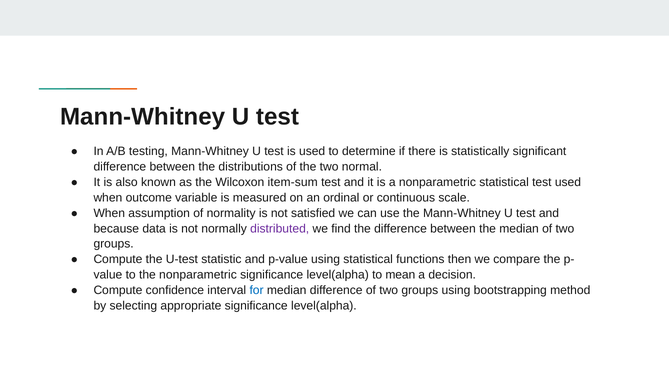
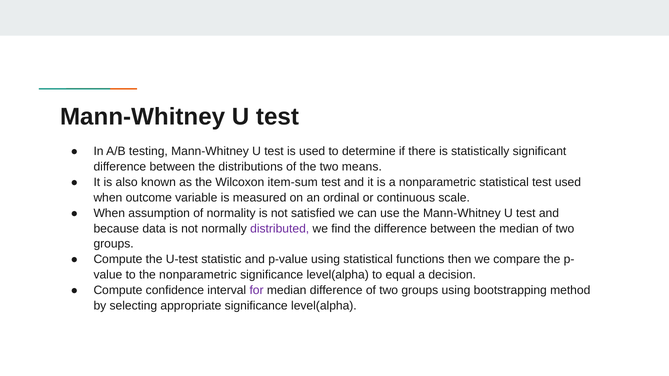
normal: normal -> means (362, 167)
mean: mean -> equal (400, 275)
for colour: blue -> purple (257, 291)
